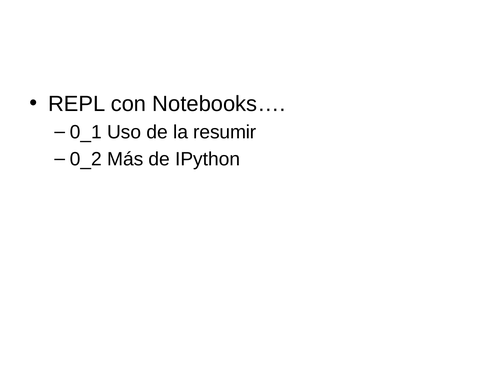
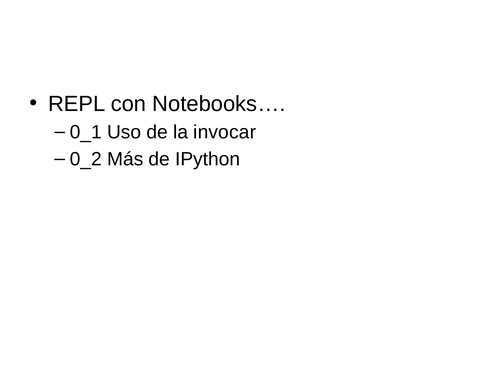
resumir: resumir -> invocar (225, 132)
